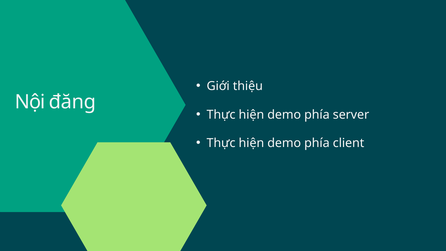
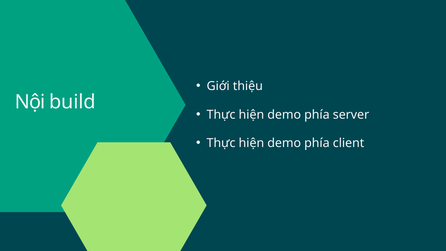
đăng: đăng -> build (72, 102)
